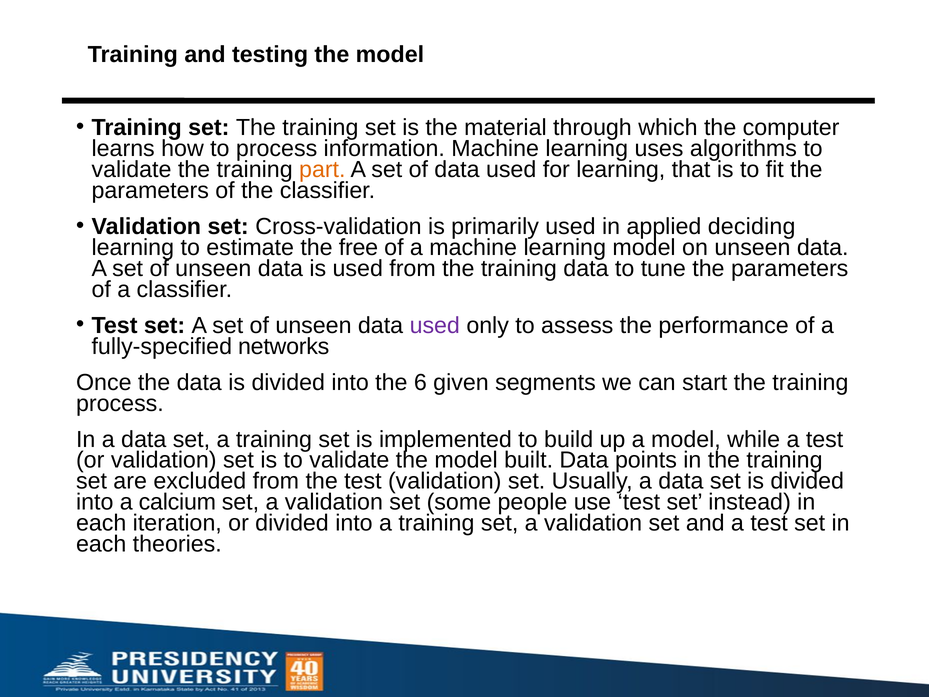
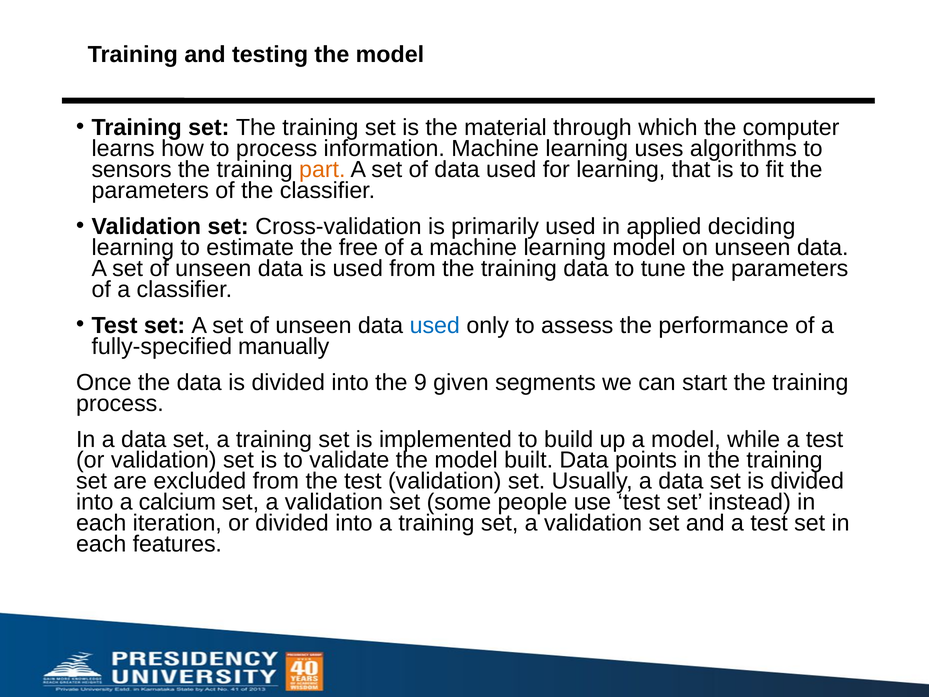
validate: validate -> sensors (132, 170)
used colour: purple -> blue (435, 325)
networks: networks -> manually (284, 346)
6: 6 -> 9 (420, 382)
theories: theories -> features (177, 544)
